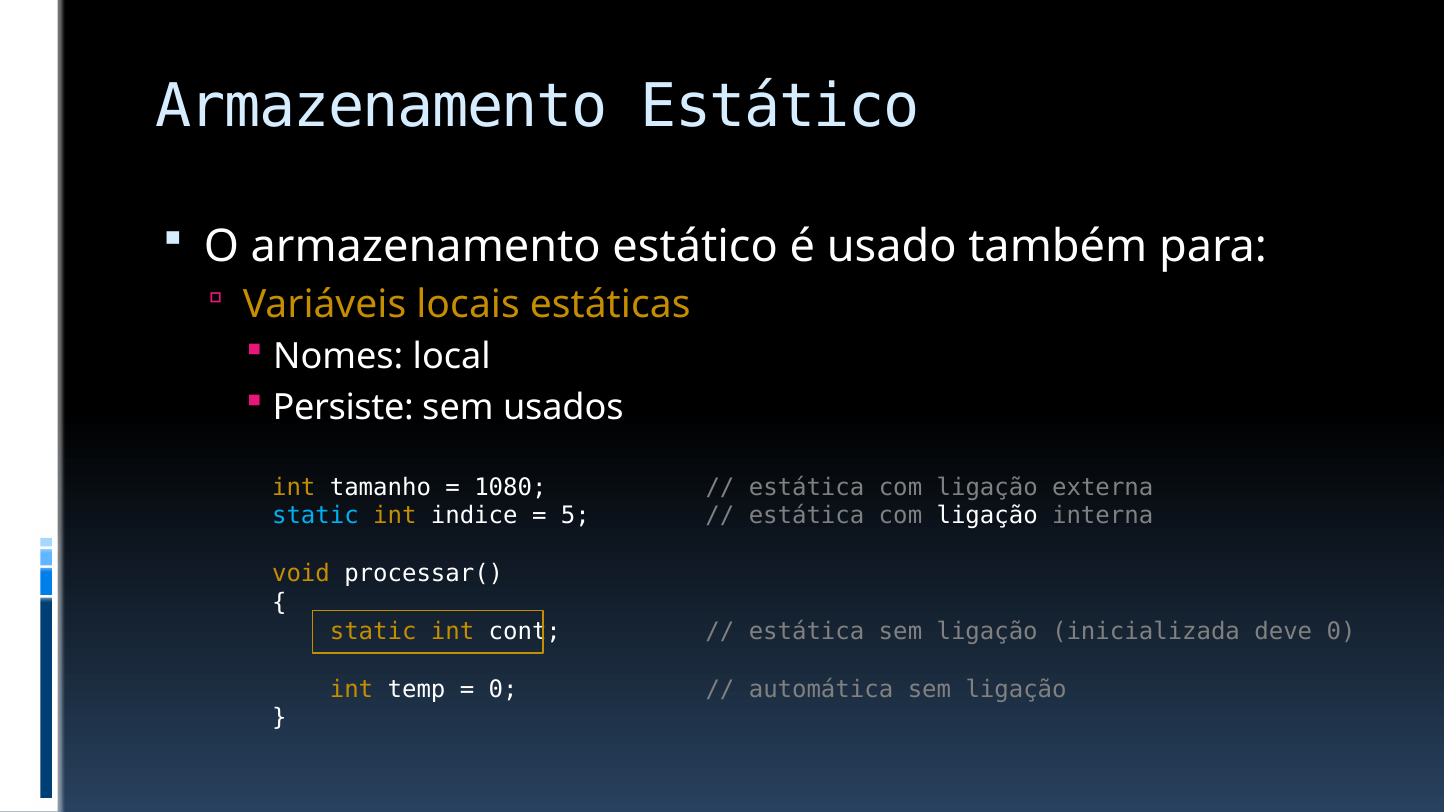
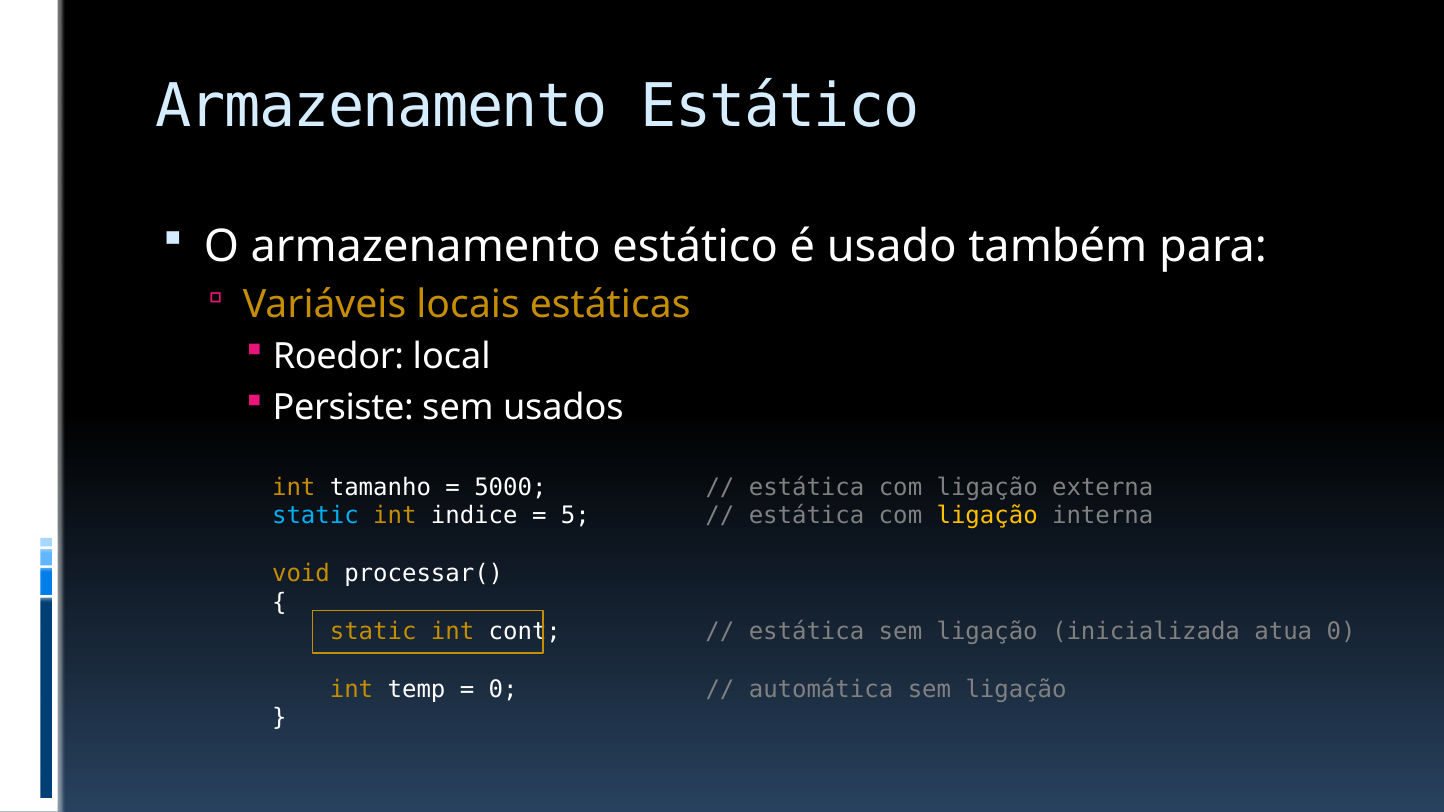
Nomes: Nomes -> Roedor (338, 357)
1080: 1080 -> 5000 (510, 487)
ligação colour: white -> yellow (987, 516)
deve: deve -> atua (1283, 632)
